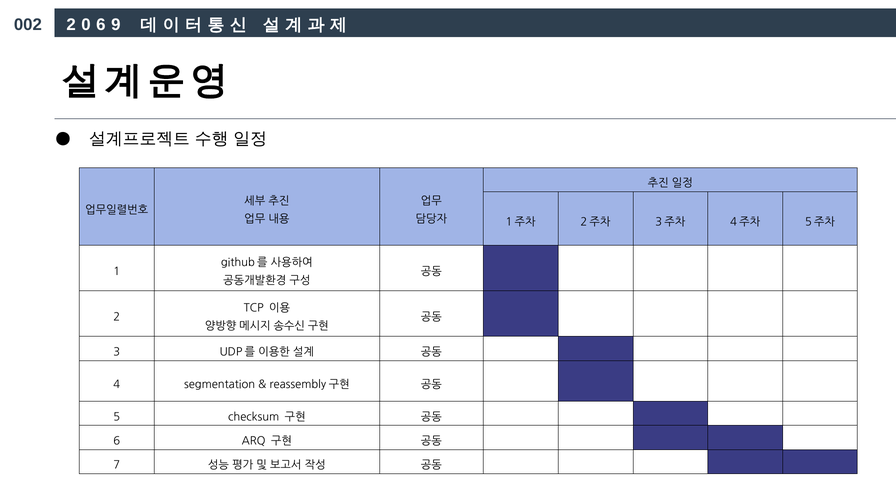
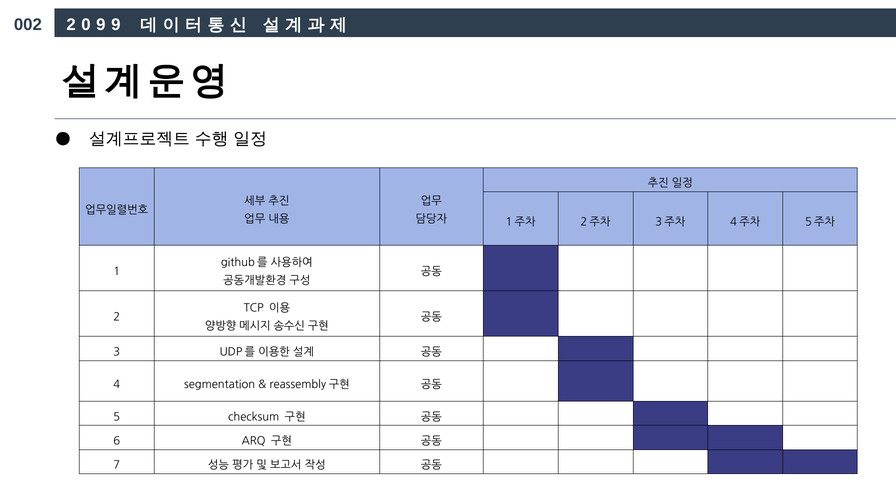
6: 6 -> 9 (101, 24)
